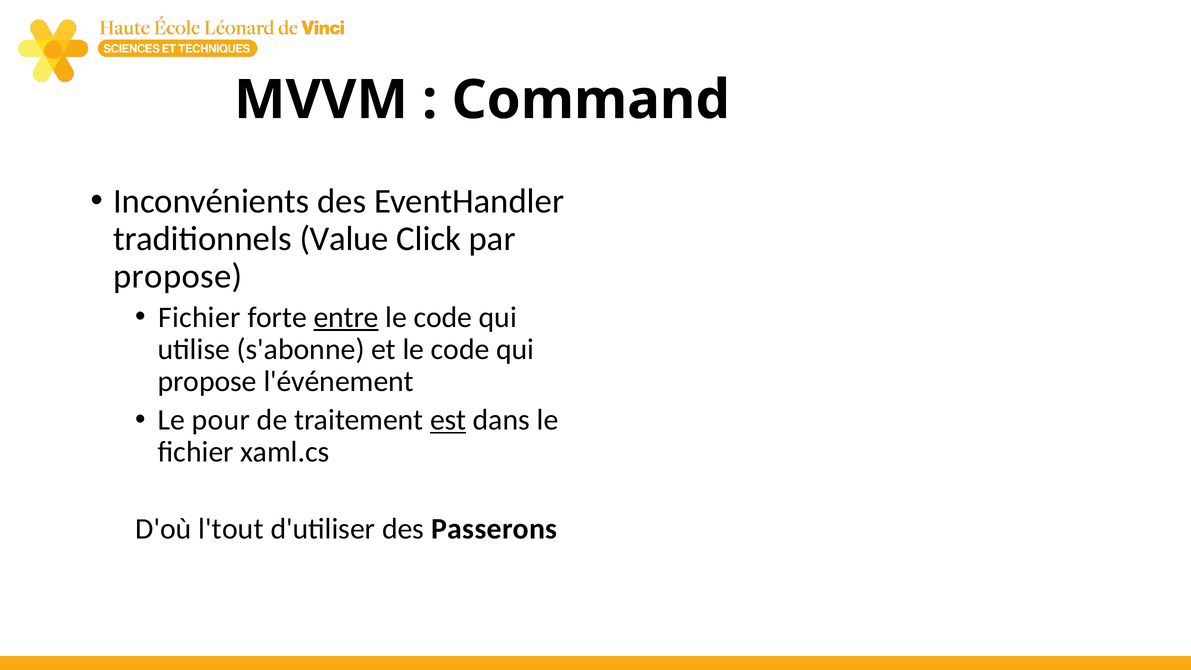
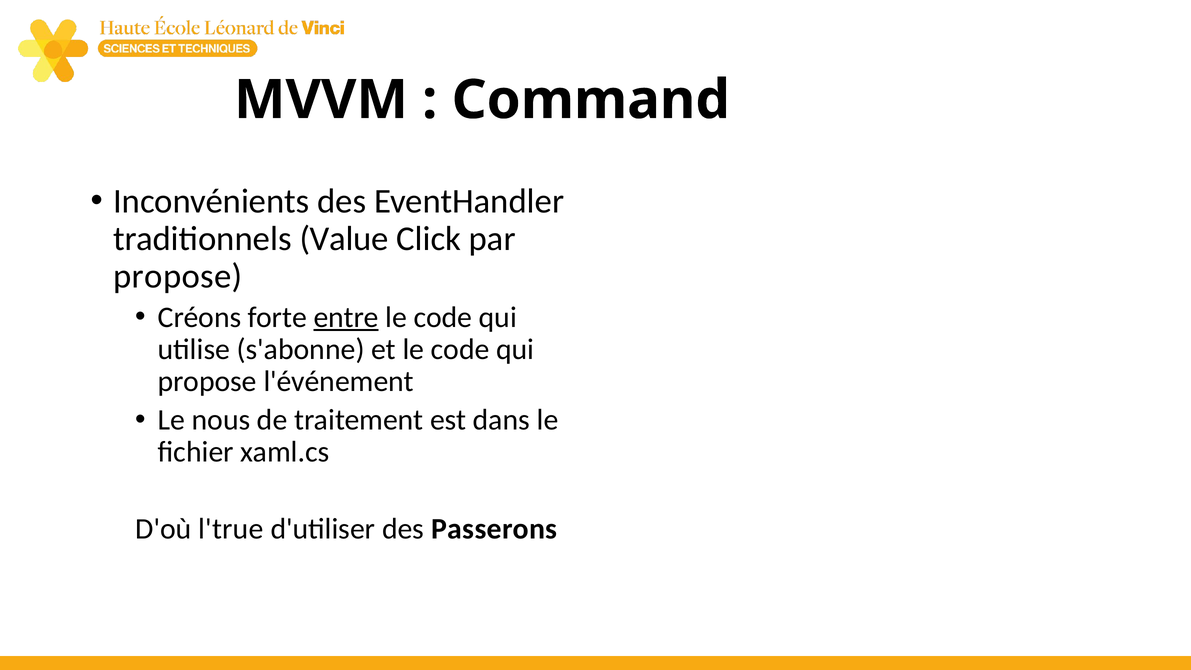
Fichier: Fichier -> Créons (200, 317)
pour: pour -> nous (221, 420)
est underline: present -> none (448, 420)
l'tout: l'tout -> l'true (231, 529)
